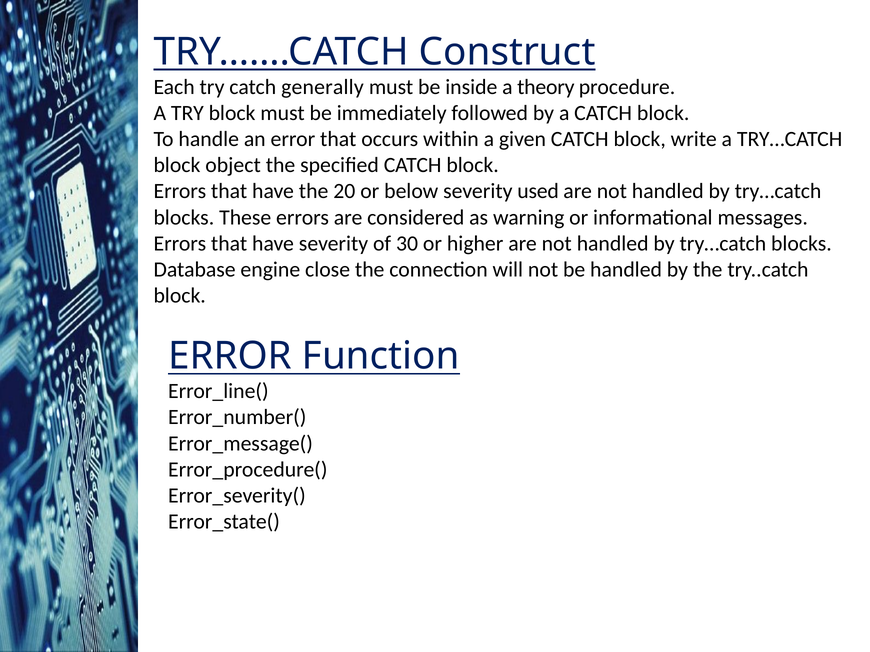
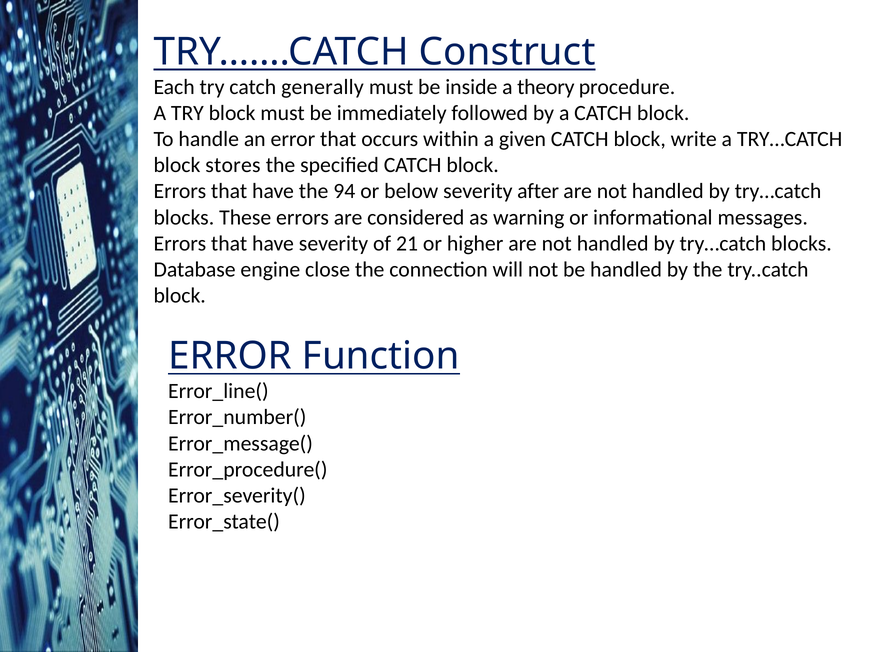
object: object -> stores (233, 165)
20: 20 -> 94 (344, 191)
used: used -> after (538, 191)
30: 30 -> 21 (407, 244)
